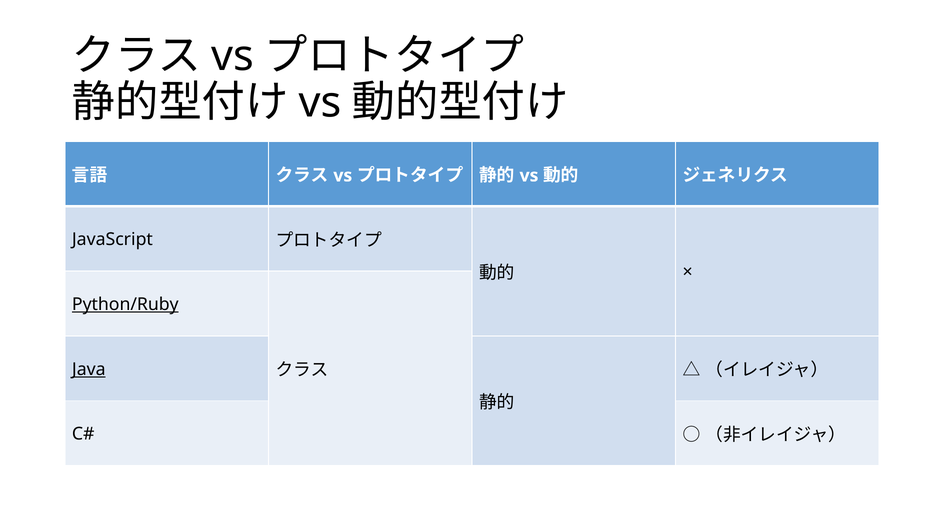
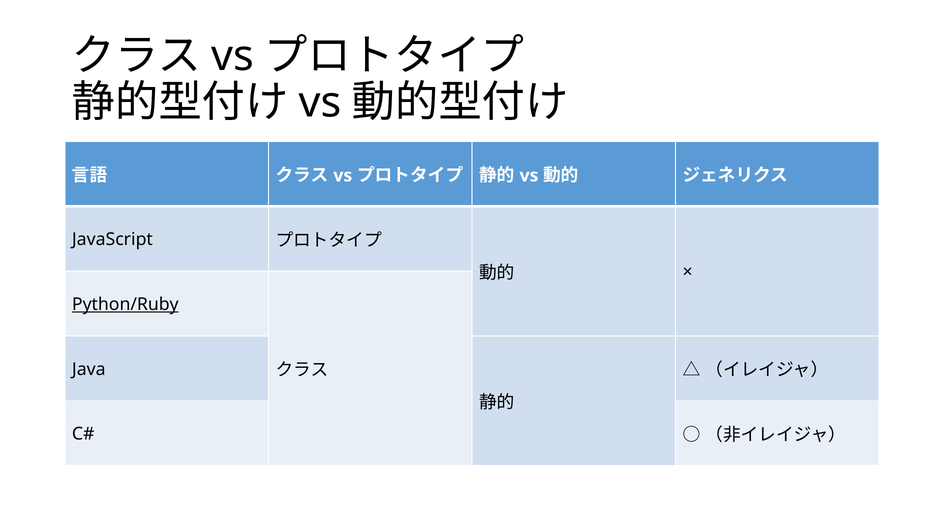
Java underline: present -> none (89, 369)
